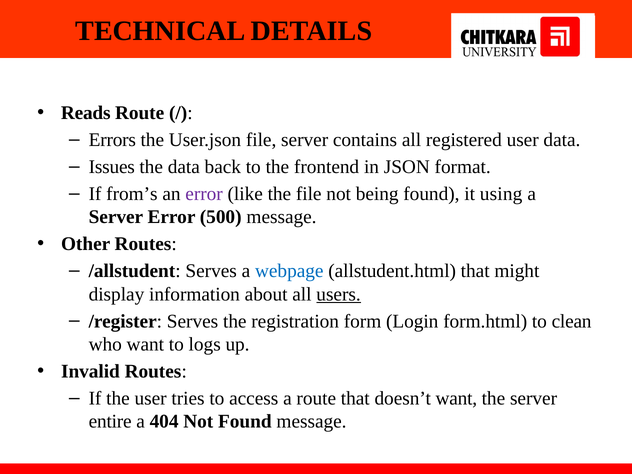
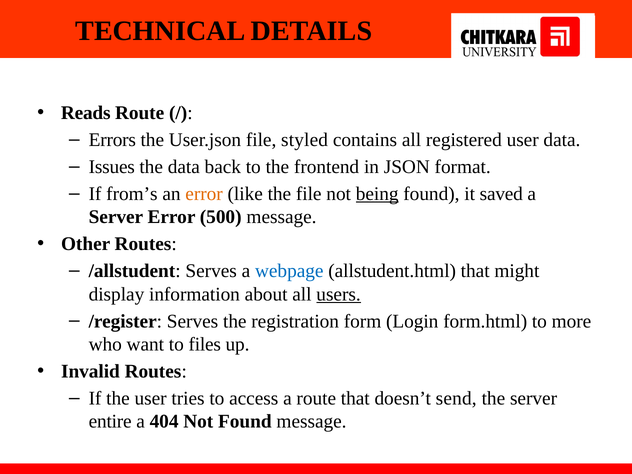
file server: server -> styled (305, 140)
error colour: purple -> orange (204, 194)
being underline: none -> present (377, 194)
using: using -> saved (501, 194)
clean: clean -> more (571, 321)
logs: logs -> files (205, 344)
doesn’t want: want -> send (456, 398)
